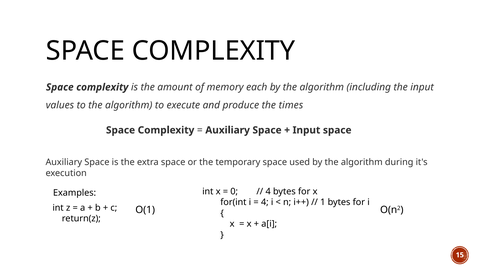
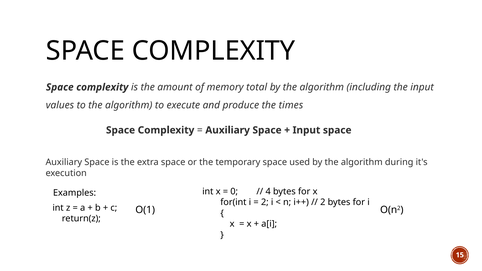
each: each -> total (257, 87)
4: 4 -> 2 (265, 202)
1: 1 -> 2 (323, 202)
